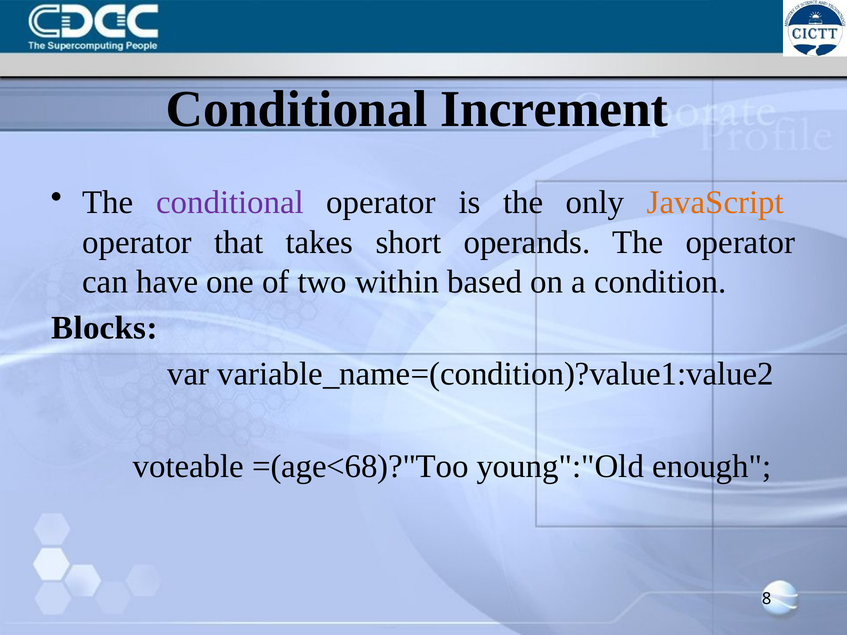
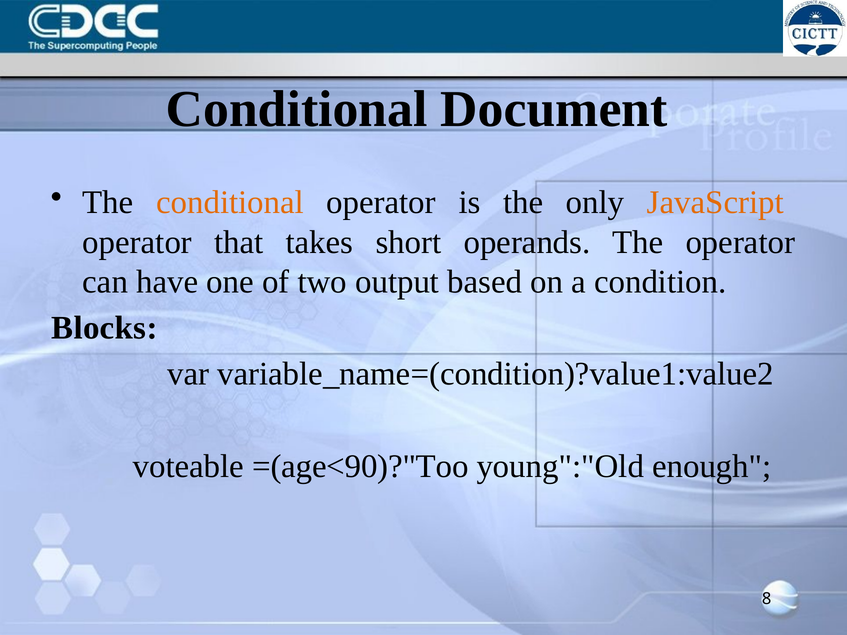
Increment: Increment -> Document (554, 109)
conditional colour: purple -> orange (230, 203)
within: within -> output (397, 282)
=(age<68)?"Too: =(age<68)?"Too -> =(age<90)?"Too (360, 466)
